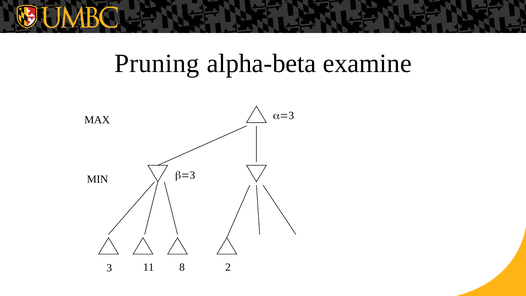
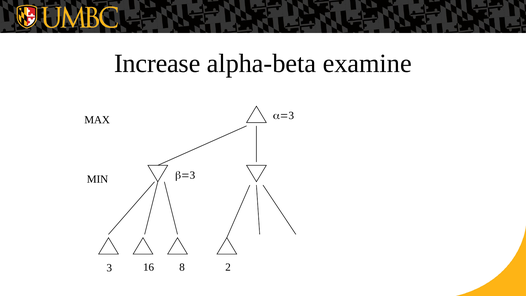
Pruning: Pruning -> Increase (157, 64)
11: 11 -> 16 (149, 267)
